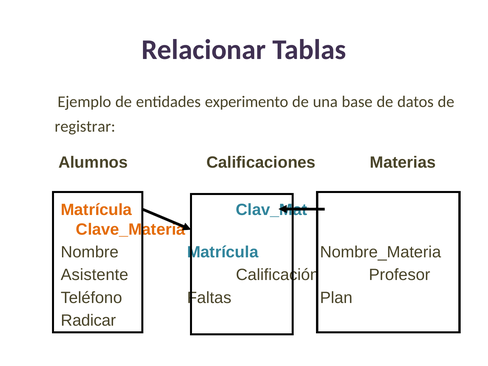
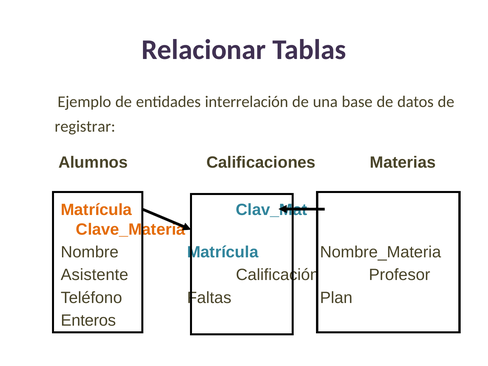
experimento: experimento -> interrelación (247, 102)
Radicar: Radicar -> Enteros (88, 320)
